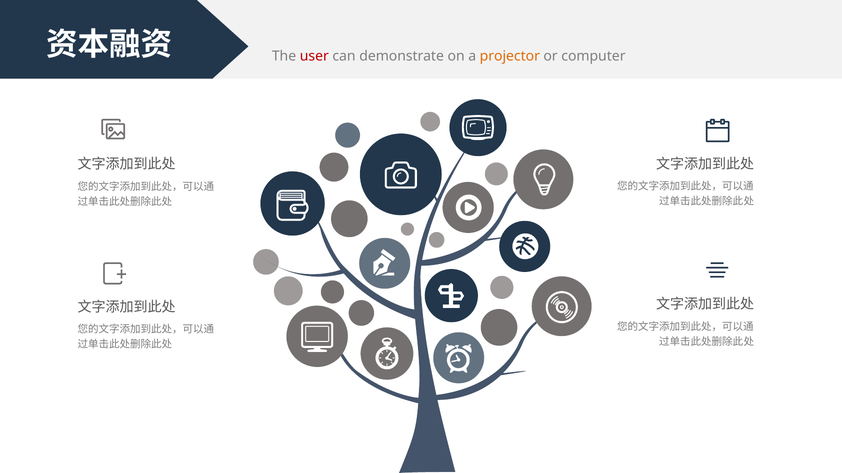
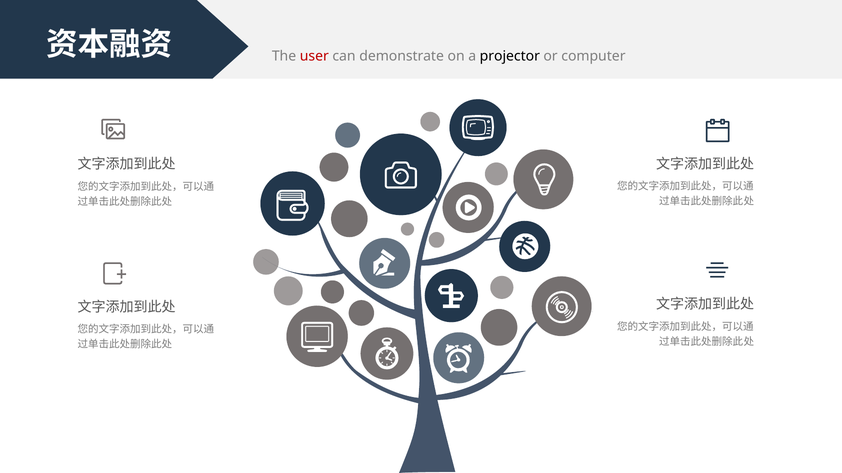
projector colour: orange -> black (510, 56)
